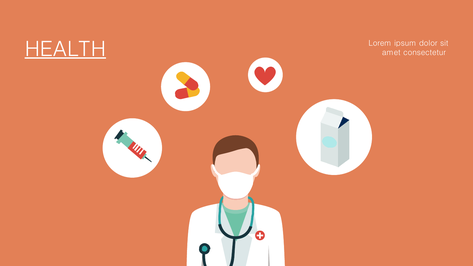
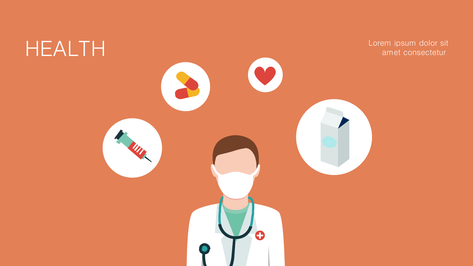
HEALTH underline: present -> none (65, 49)
